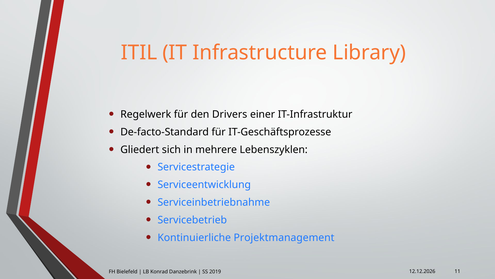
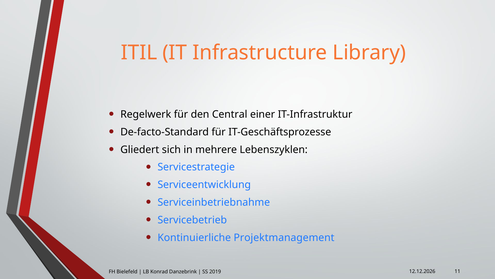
Drivers: Drivers -> Central (230, 114)
